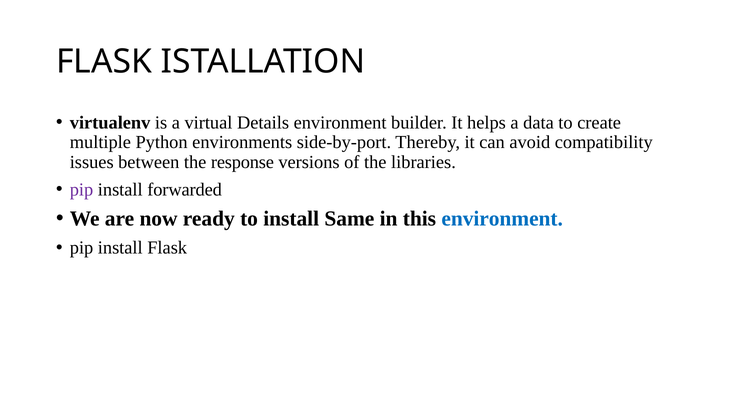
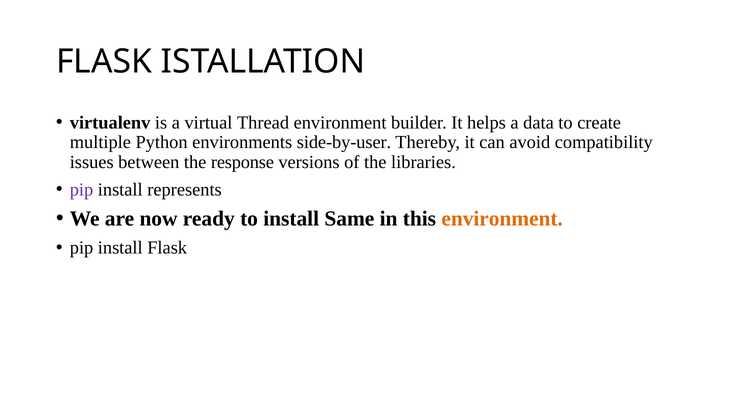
Details: Details -> Thread (263, 123)
side-by-port: side-by-port -> side-by-user (344, 142)
forwarded: forwarded -> represents (185, 190)
environment colour: blue -> orange (502, 219)
